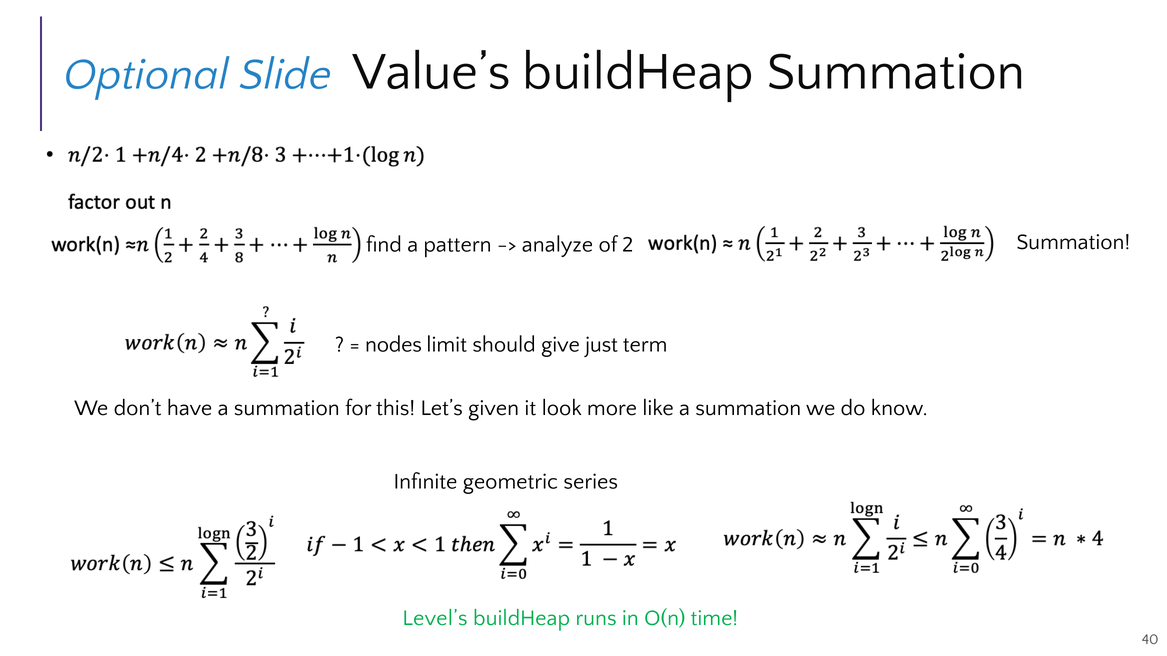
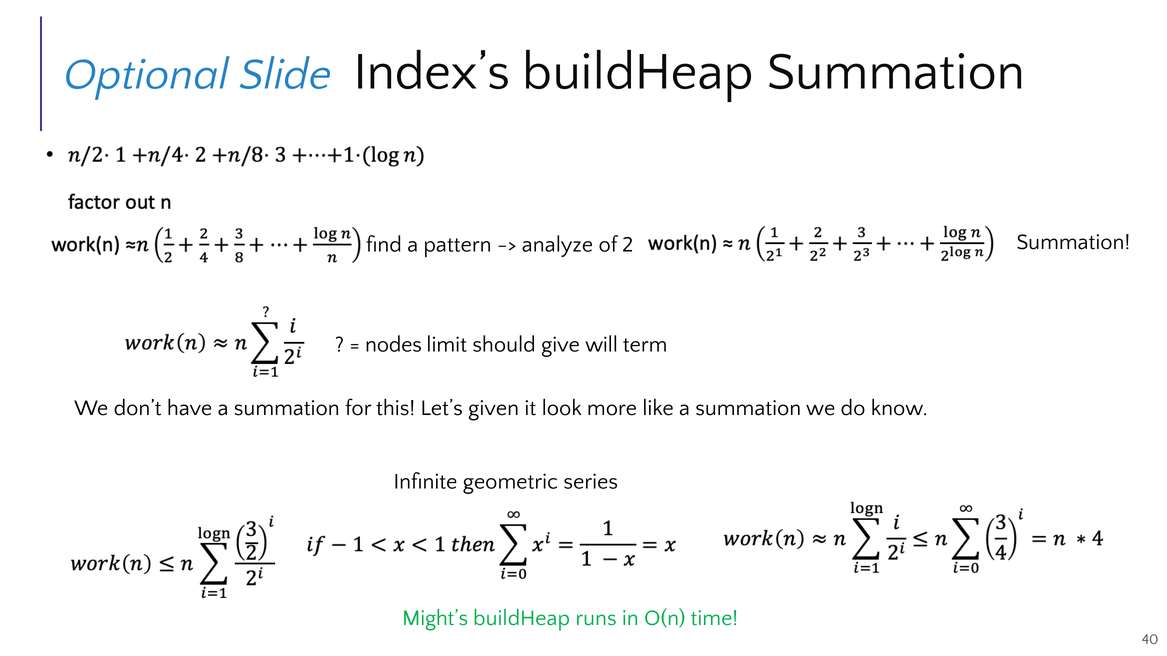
Value’s: Value’s -> Index’s (432, 72)
just: just -> will (602, 345)
Level’s: Level’s -> Might’s (435, 618)
